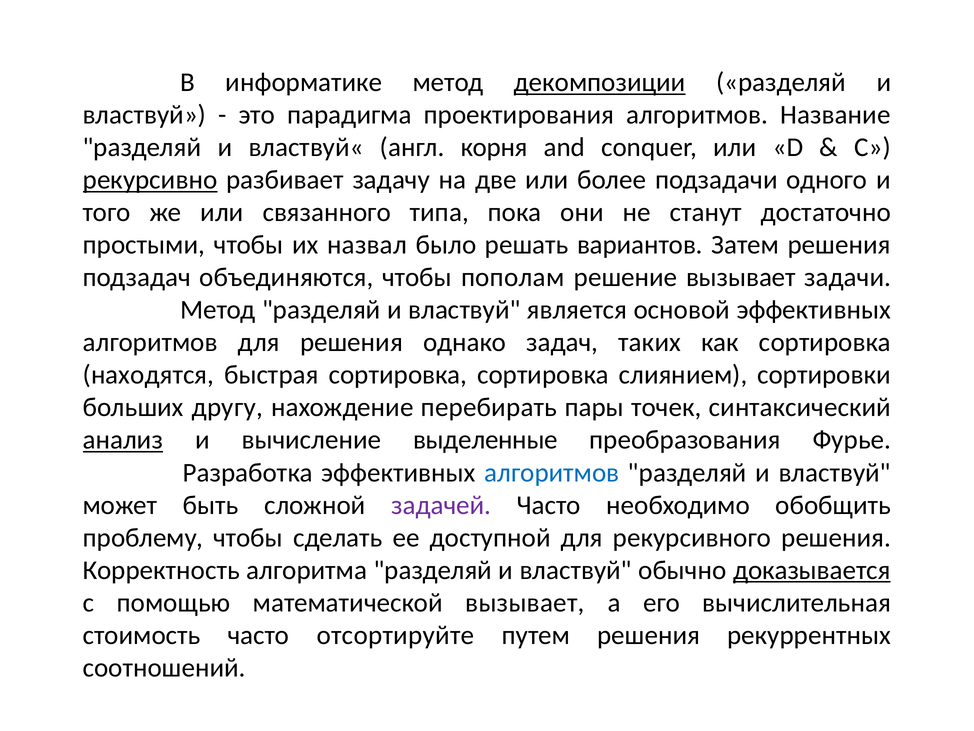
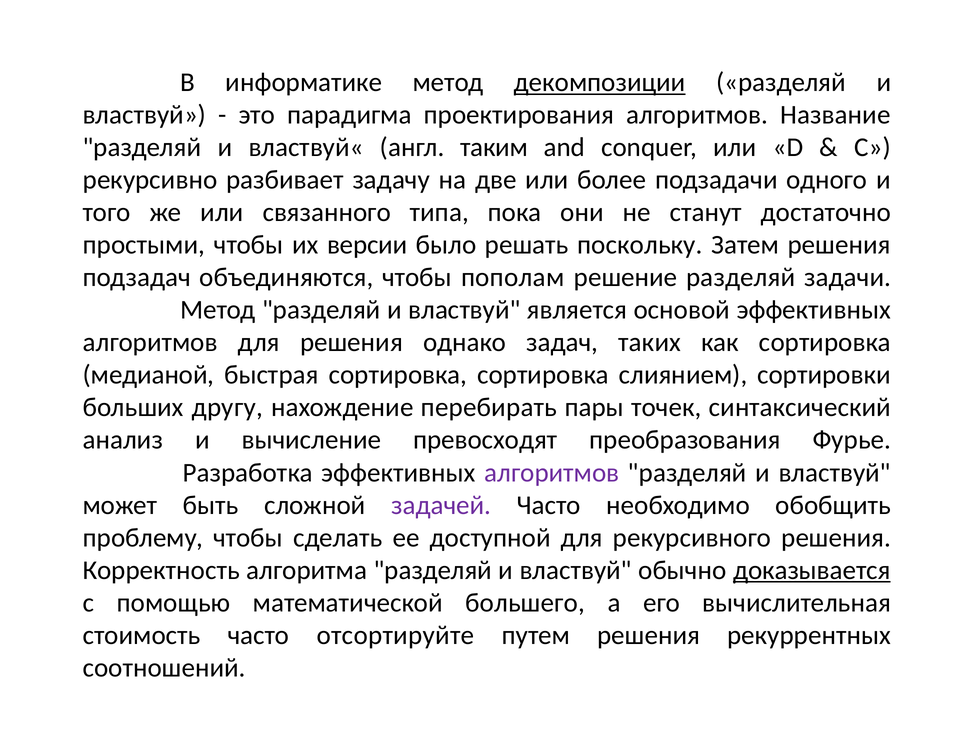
корня: корня -> таким (494, 147)
рекурсивно underline: present -> none (150, 180)
назвал: назвал -> версии (367, 245)
вариантов: вариантов -> поскольку (640, 245)
решение вызывает: вызывает -> разделяй (741, 277)
находятся: находятся -> медианой (149, 375)
анализ underline: present -> none (123, 440)
выделенные: выделенные -> превосходят (485, 440)
алгоритмов colour: blue -> purple (552, 472)
математической вызывает: вызывает -> большего (525, 602)
